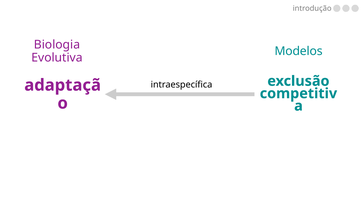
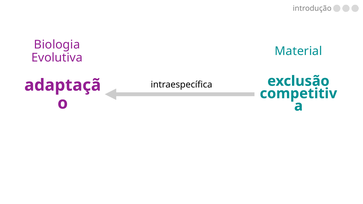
Modelos: Modelos -> Material (298, 51)
